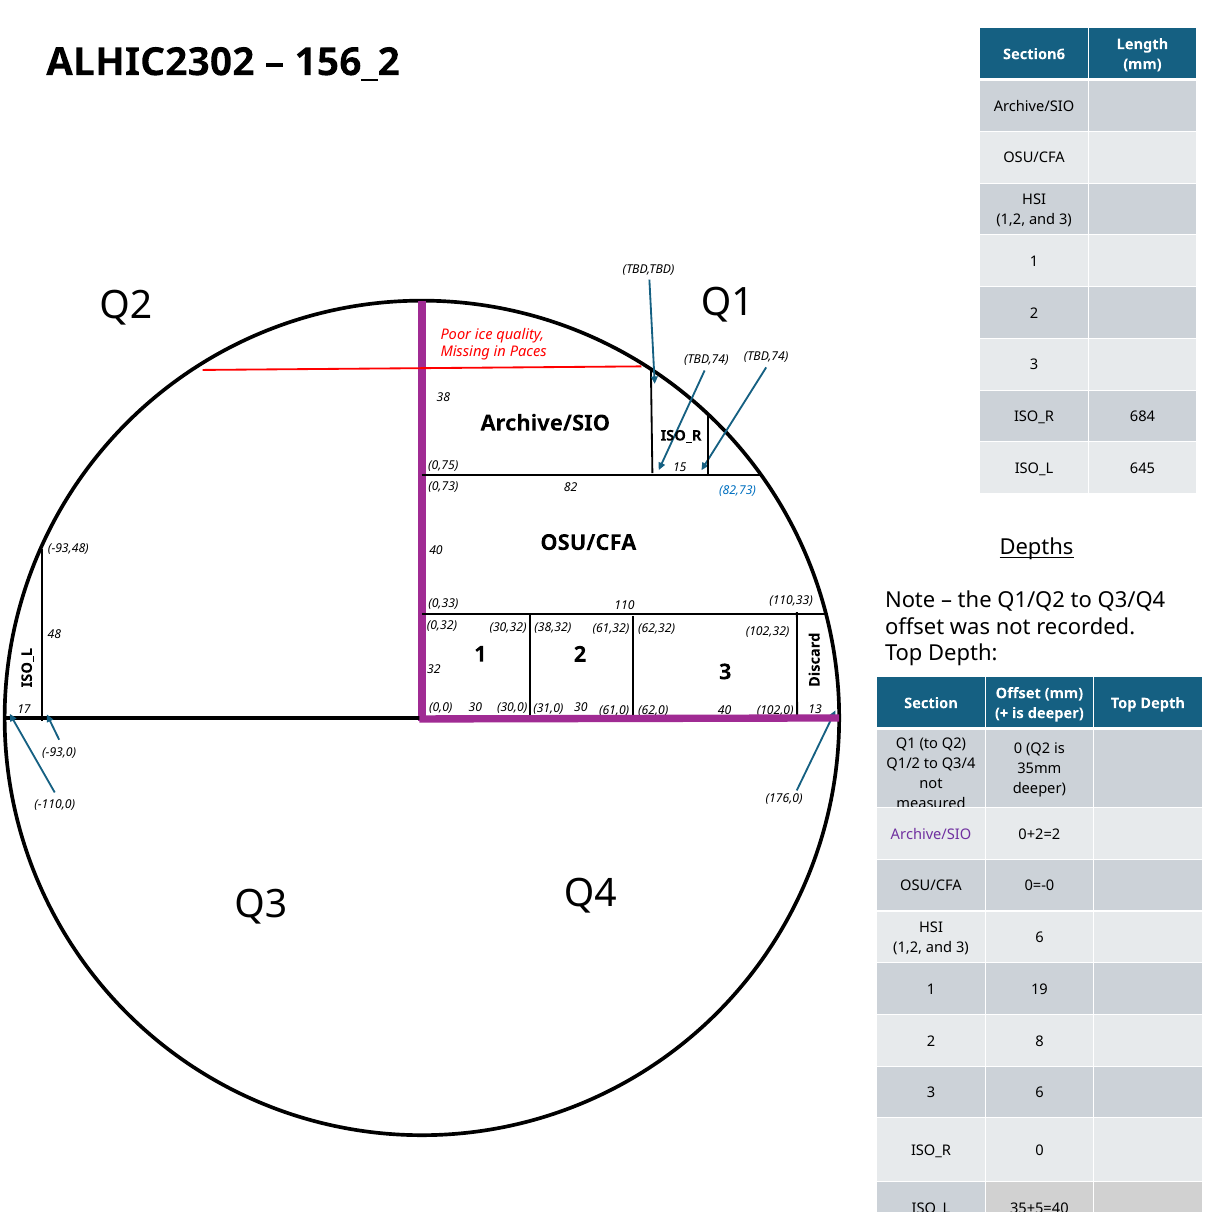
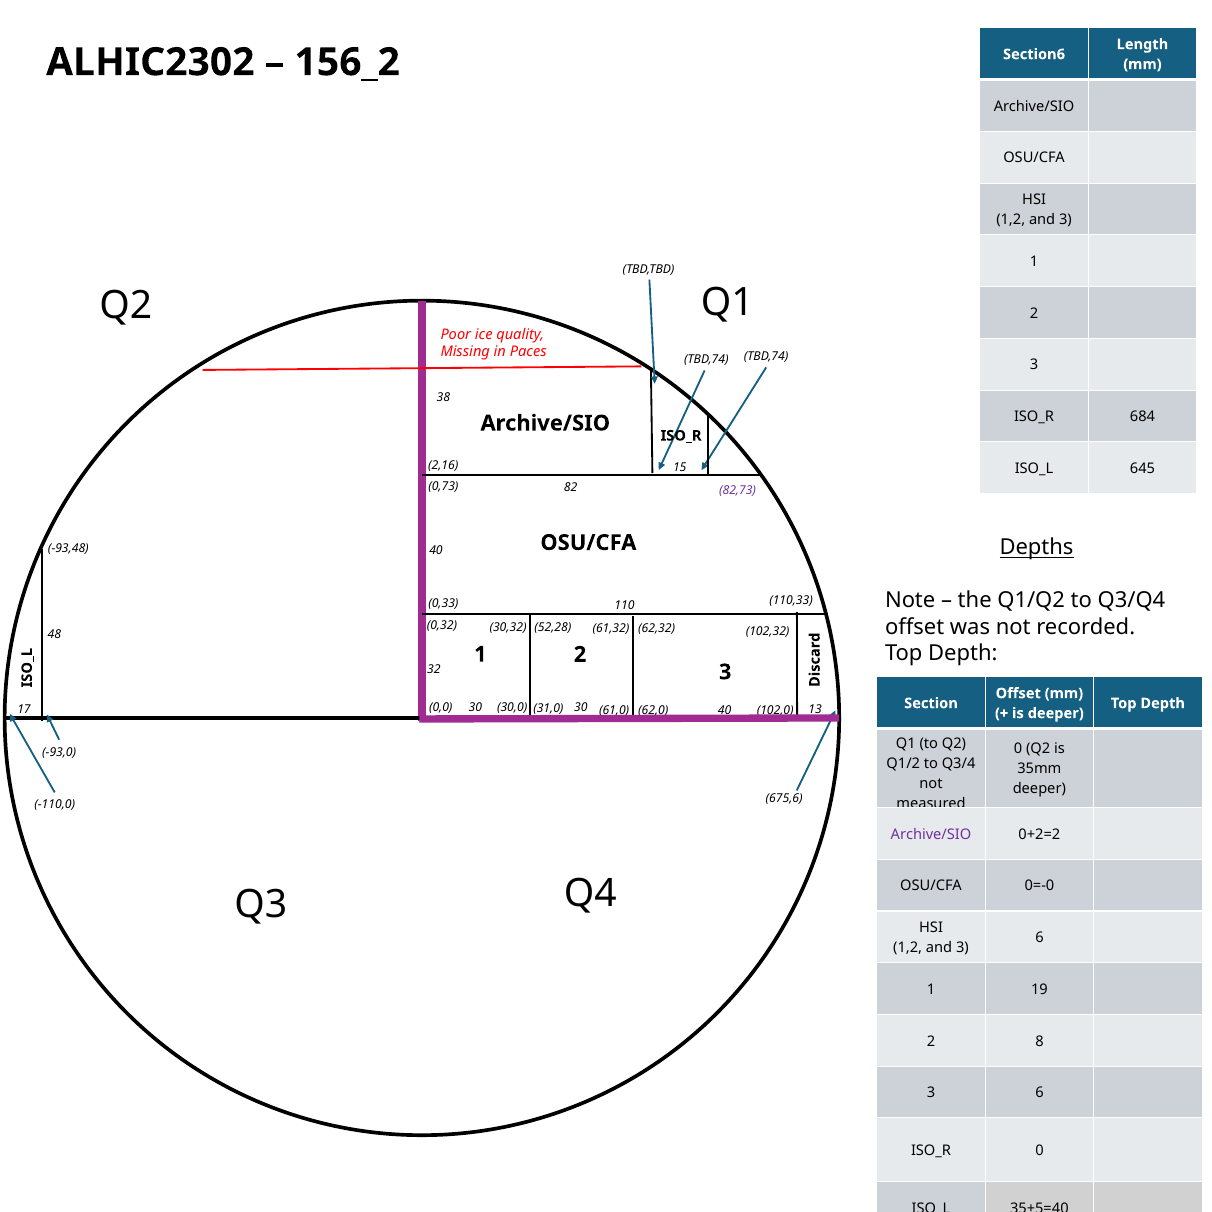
0,75: 0,75 -> 2,16 (443, 465)
82,73 colour: blue -> purple (738, 490)
38,32: 38,32 -> 52,28 (553, 627)
176,0: 176,0 -> 675,6 (784, 799)
